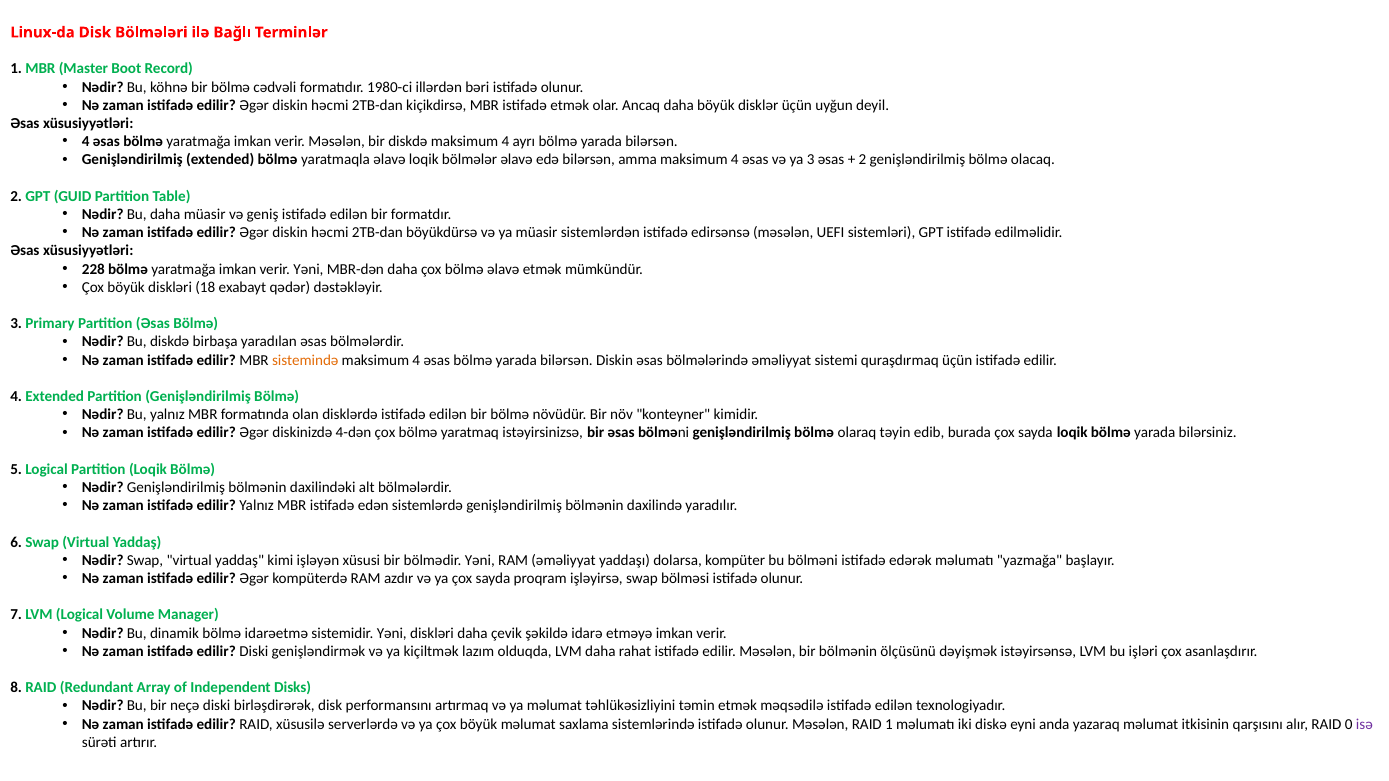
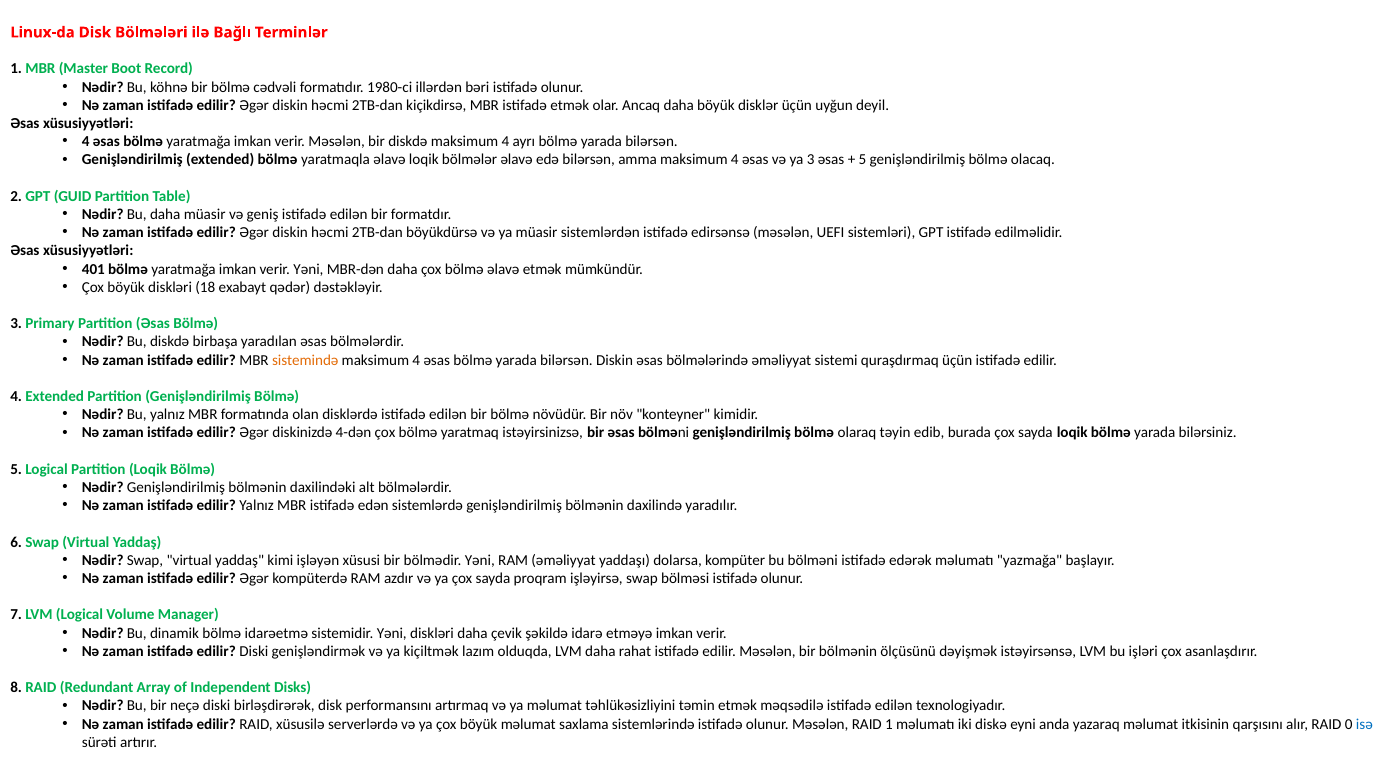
2: 2 -> 5 (862, 160)
228: 228 -> 401 (93, 269)
isə colour: purple -> blue (1364, 724)
